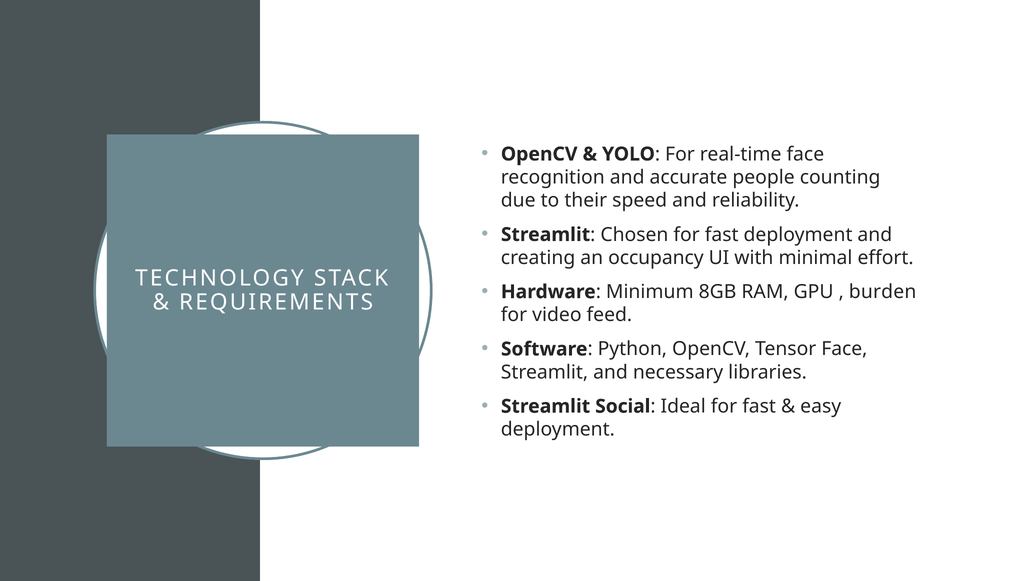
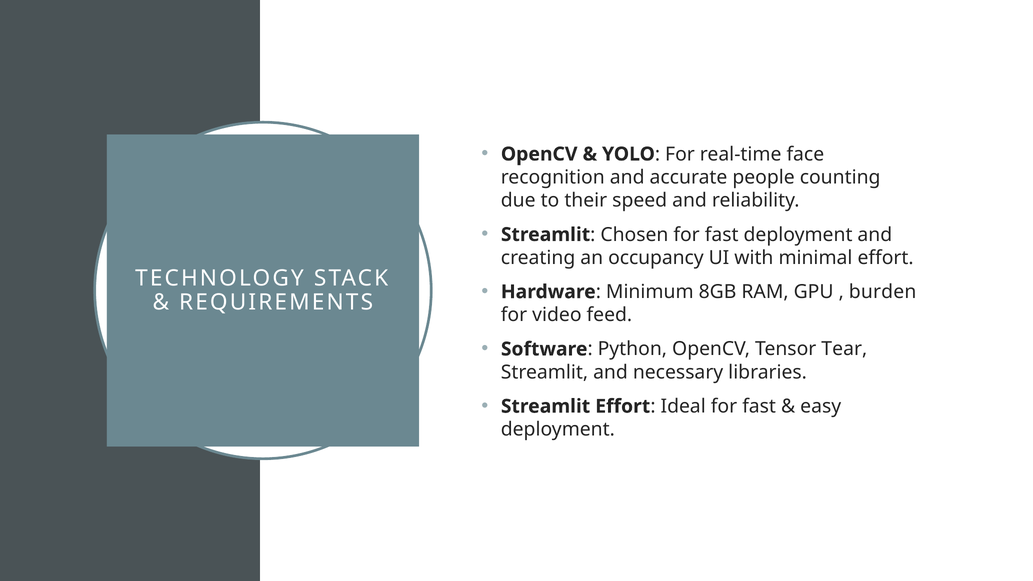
Tensor Face: Face -> Tear (844, 349)
Streamlit Social: Social -> Effort (623, 406)
